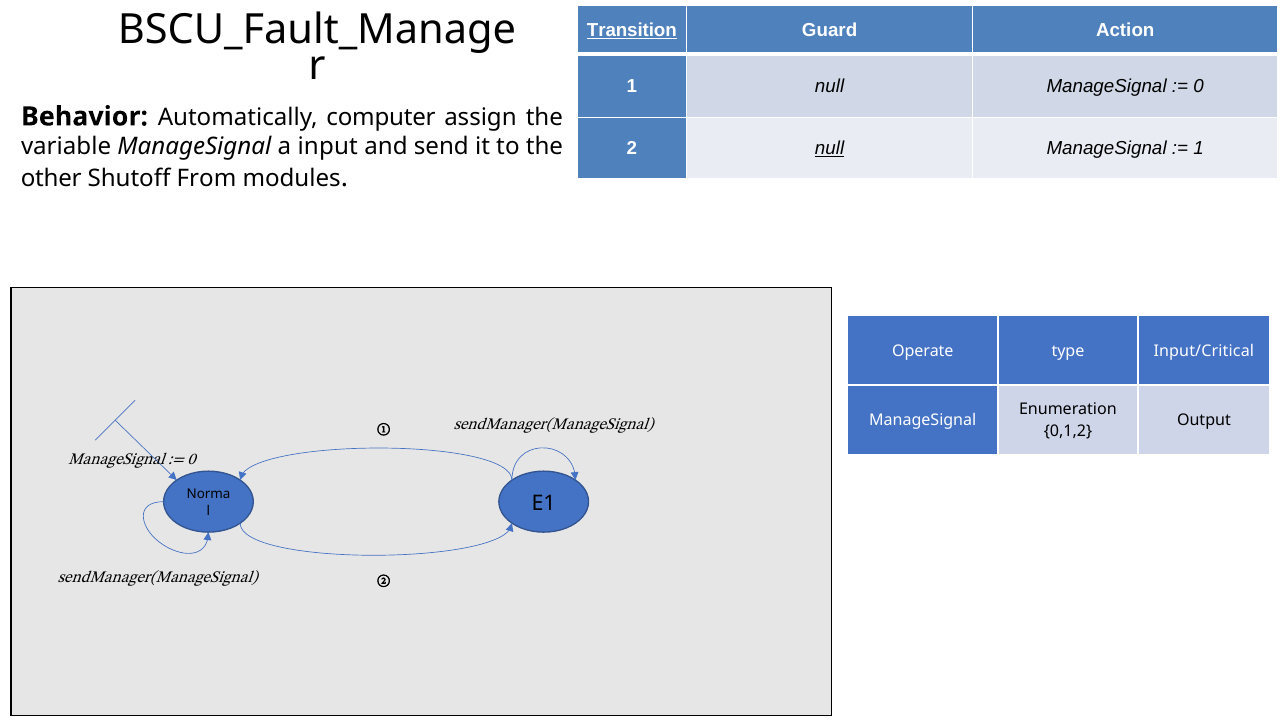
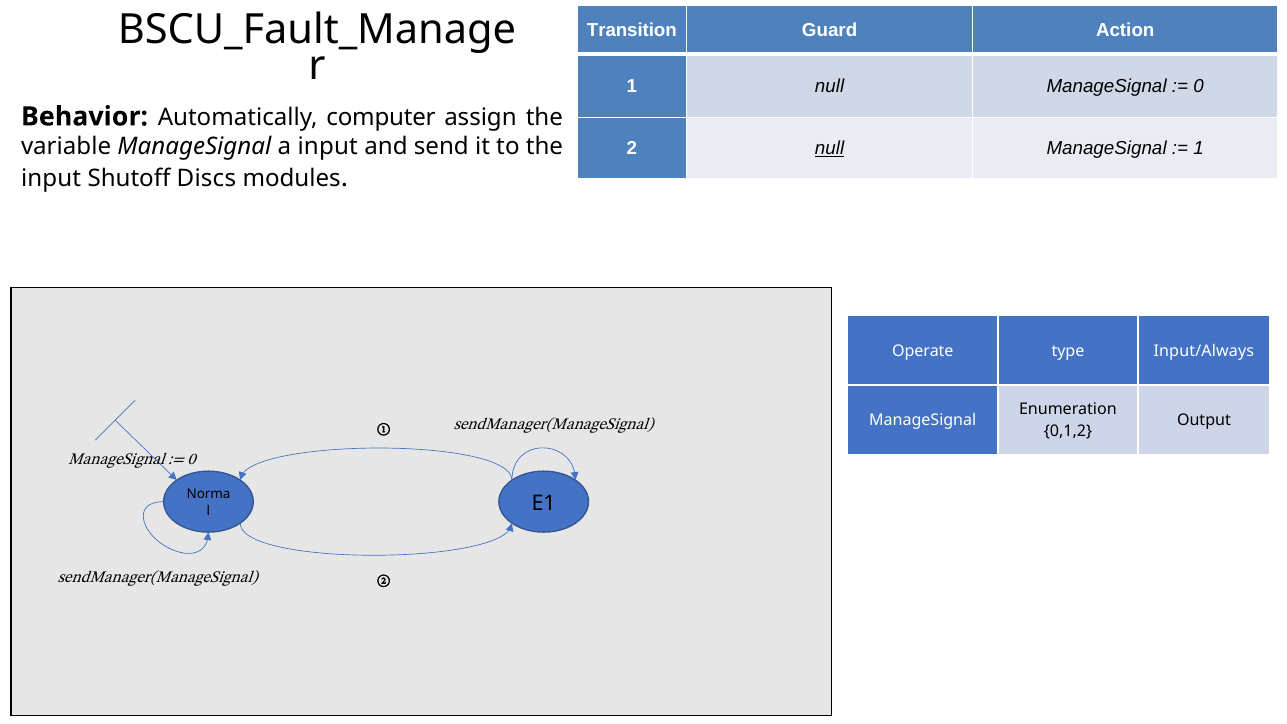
Transition underline: present -> none (632, 30)
other: other -> input (51, 179)
From: From -> Discs (206, 179)
Input/Critical: Input/Critical -> Input/Always (1204, 351)
